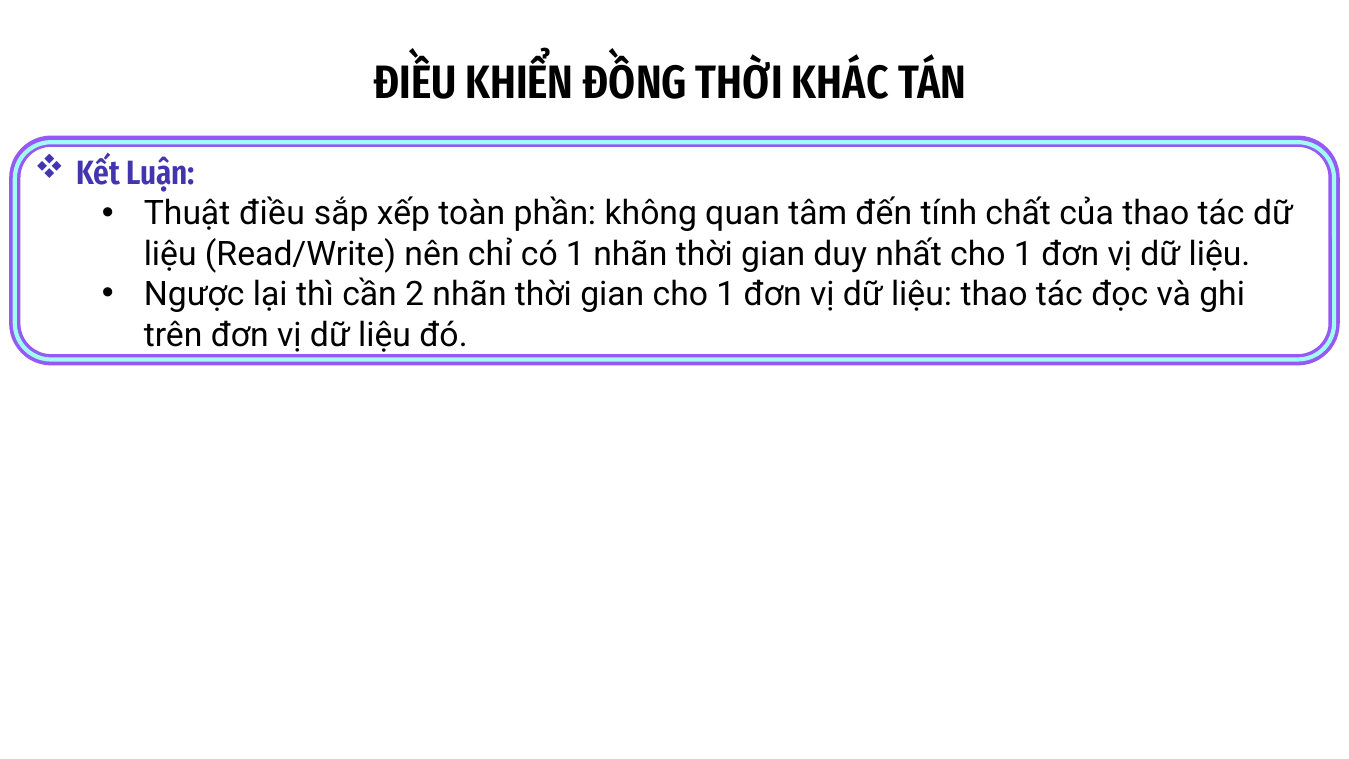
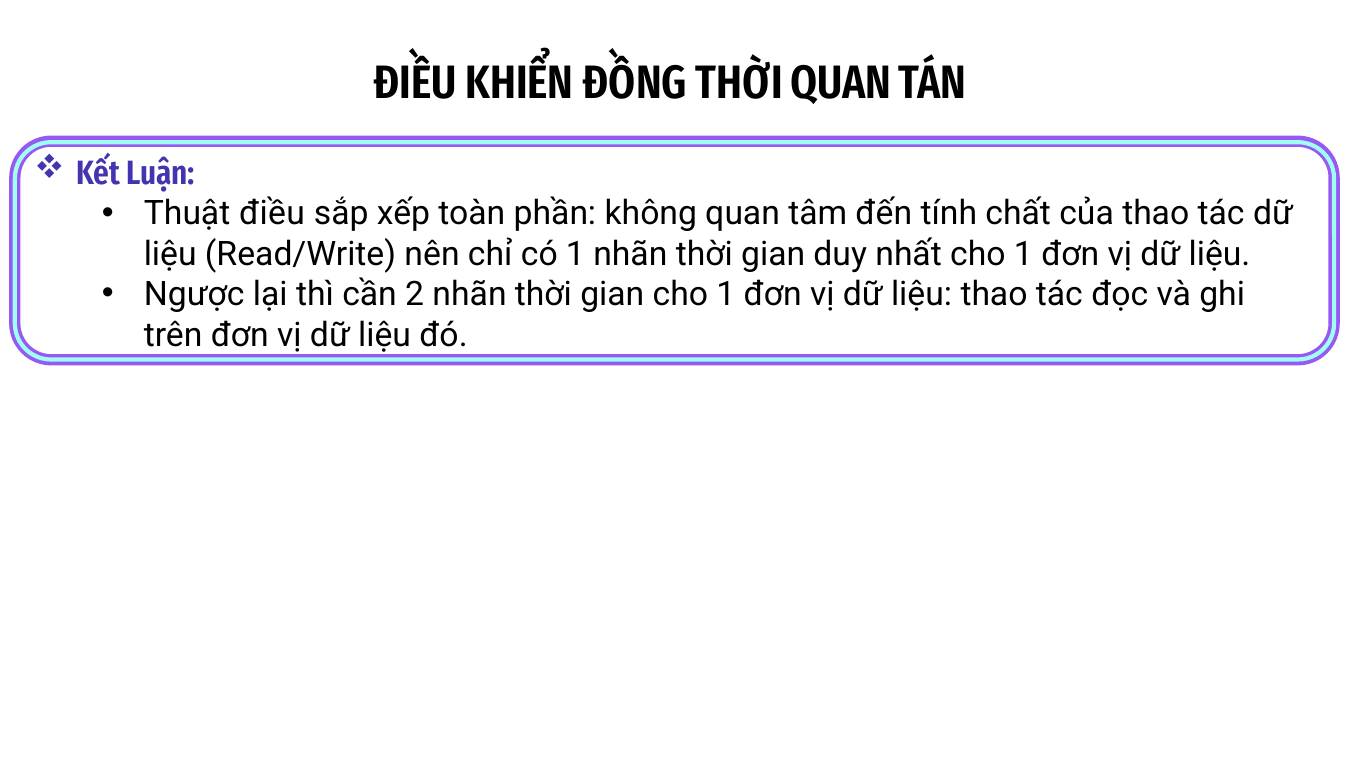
THỜI KHÁC: KHÁC -> QUAN (841, 83)
